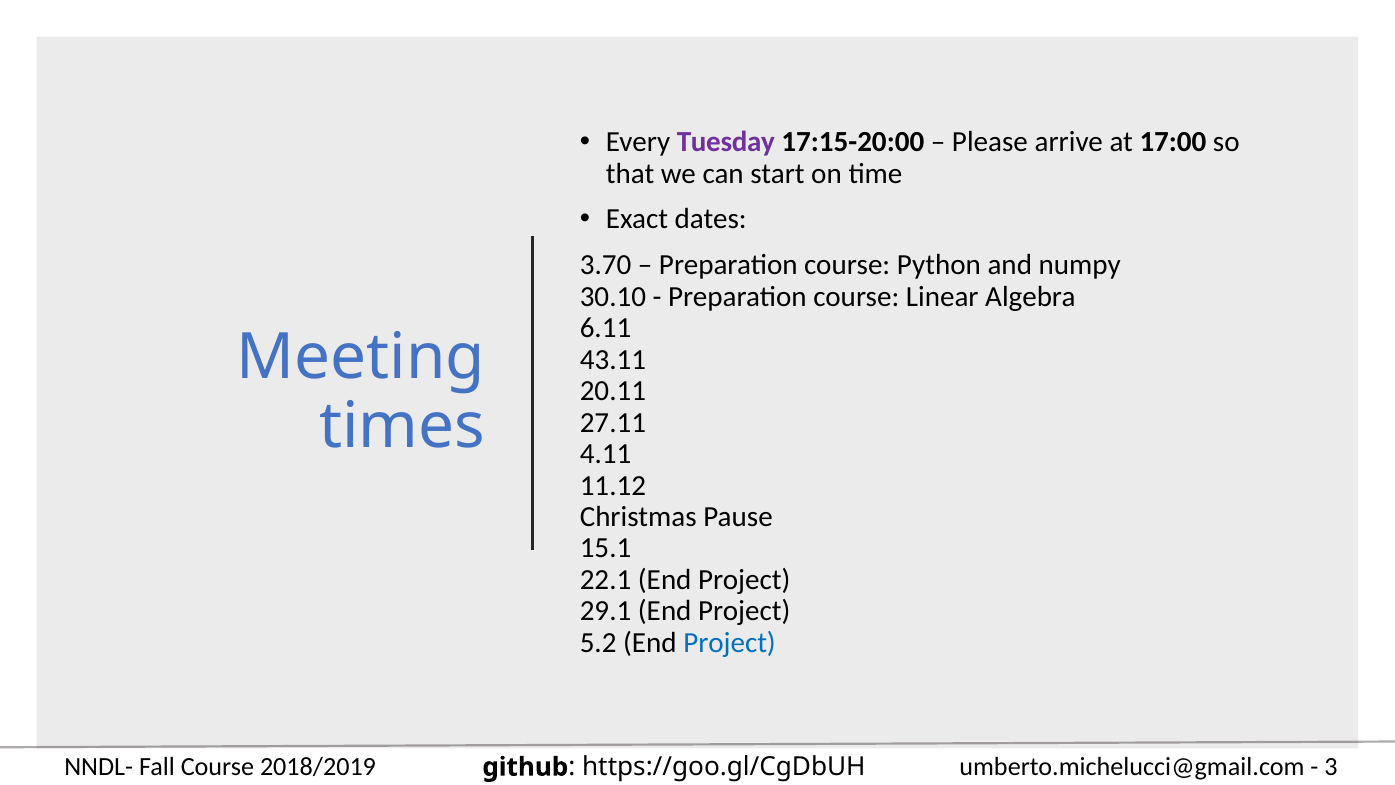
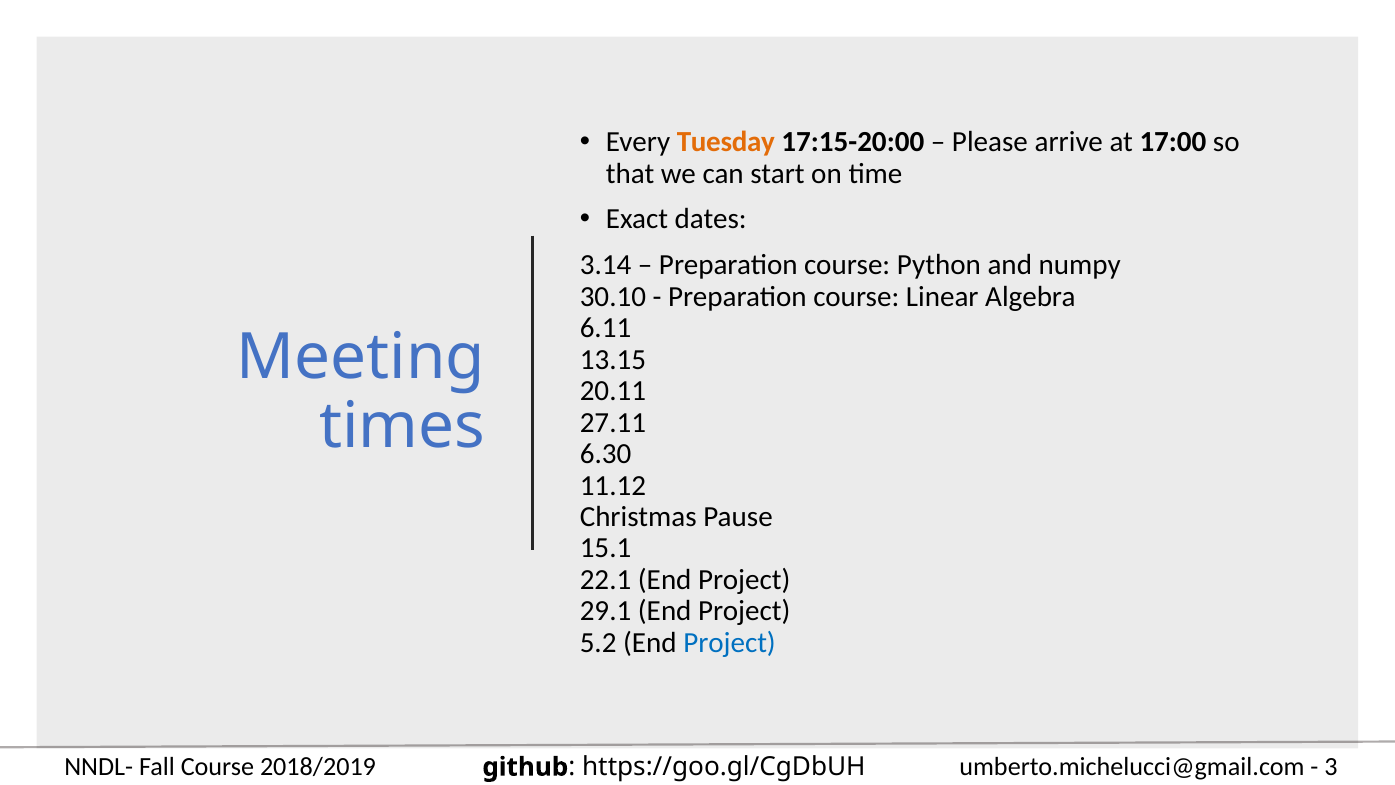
Tuesday colour: purple -> orange (726, 142)
3.70: 3.70 -> 3.14 (606, 265)
43.11: 43.11 -> 13.15 (613, 360)
4.11: 4.11 -> 6.30 (606, 454)
